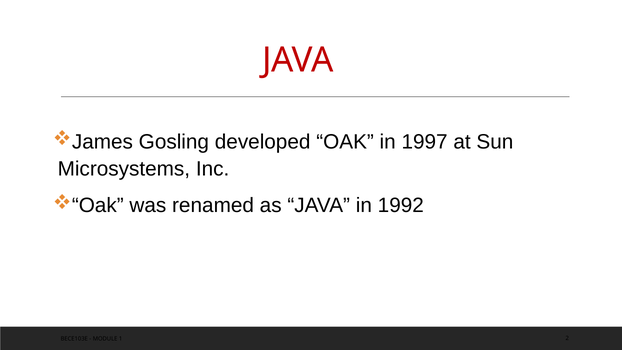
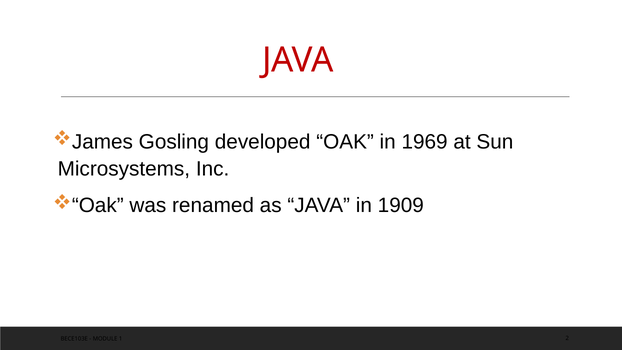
1997: 1997 -> 1969 (425, 142)
1992: 1992 -> 1909 (401, 205)
